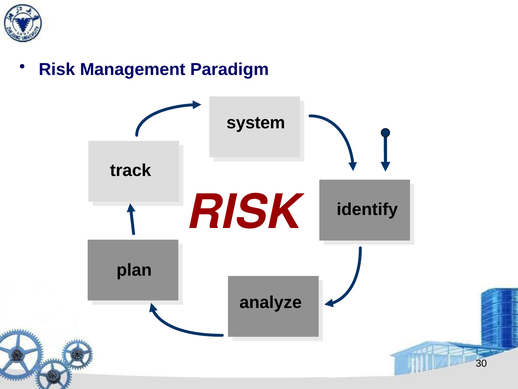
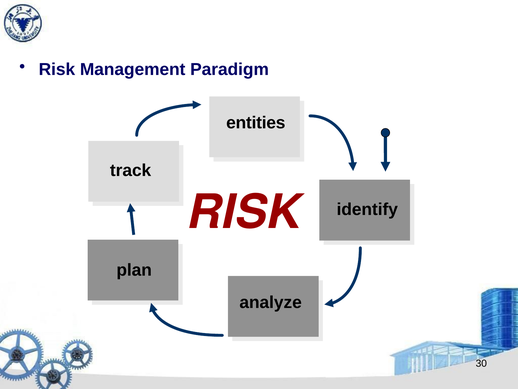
system: system -> entities (256, 123)
